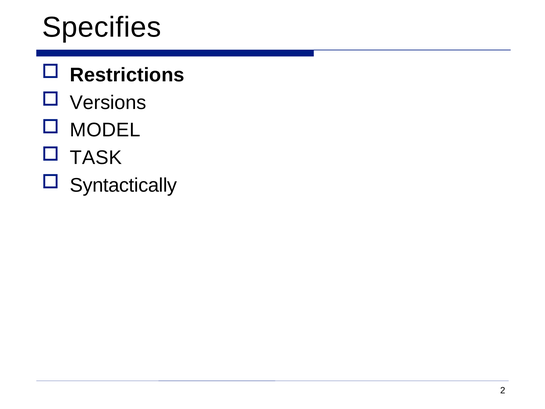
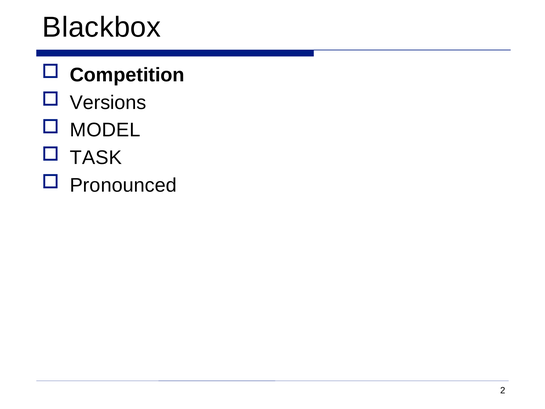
Specifies: Specifies -> Blackbox (102, 27)
Restrictions: Restrictions -> Competition (127, 75)
Syntactically: Syntactically -> Pronounced (123, 185)
